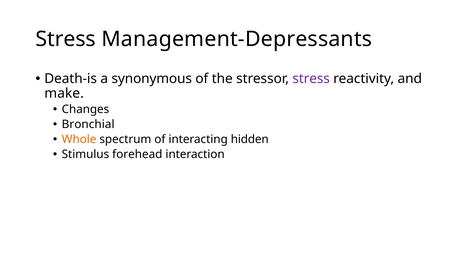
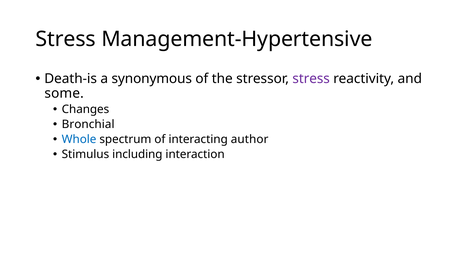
Management-Depressants: Management-Depressants -> Management-Hypertensive (237, 39)
make: make -> some (64, 93)
Whole colour: orange -> blue (79, 140)
hidden: hidden -> author (250, 140)
forehead: forehead -> including (137, 155)
